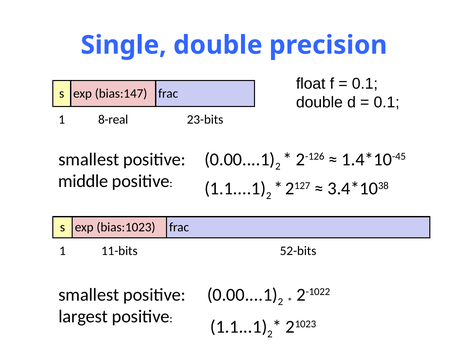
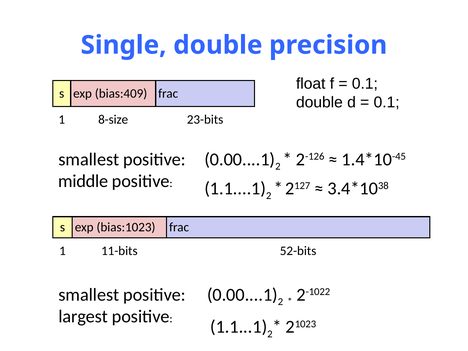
bias:147: bias:147 -> bias:409 (121, 94)
8-real: 8-real -> 8-size (113, 120)
